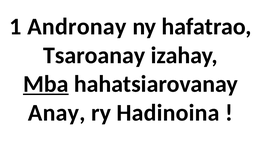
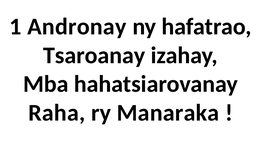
Mba underline: present -> none (46, 84)
Anay: Anay -> Raha (57, 113)
Hadinoina: Hadinoina -> Manaraka (168, 113)
